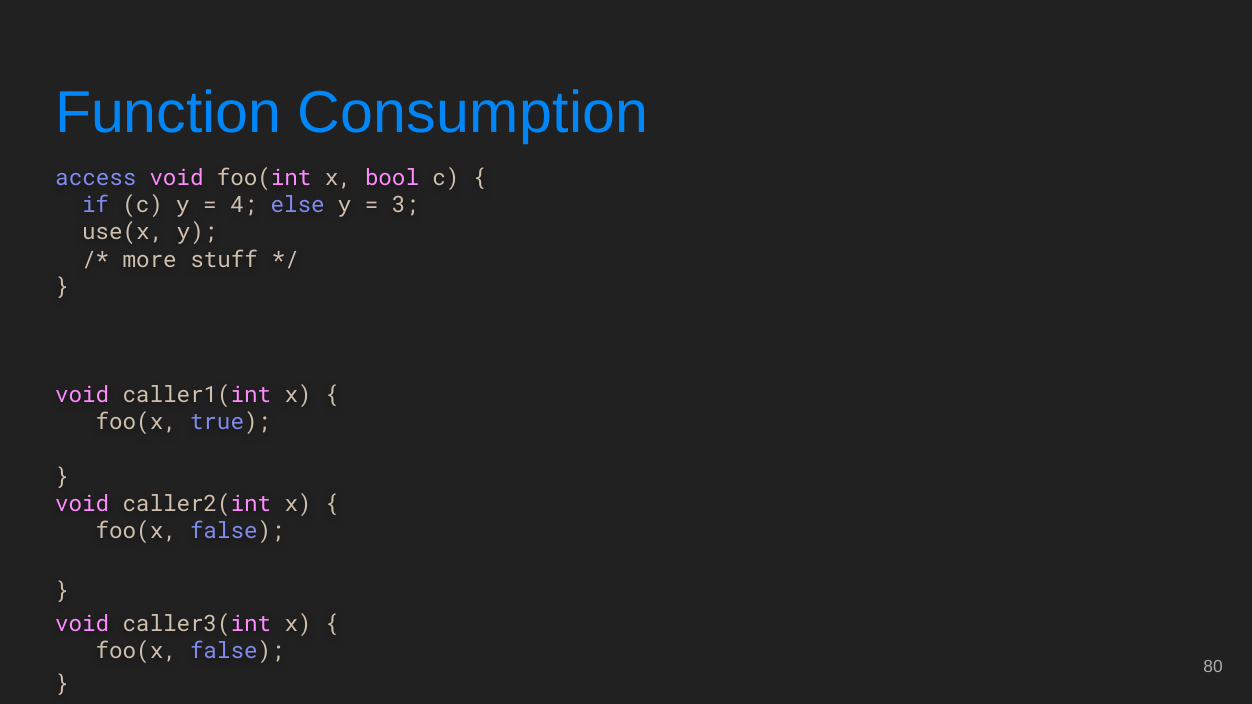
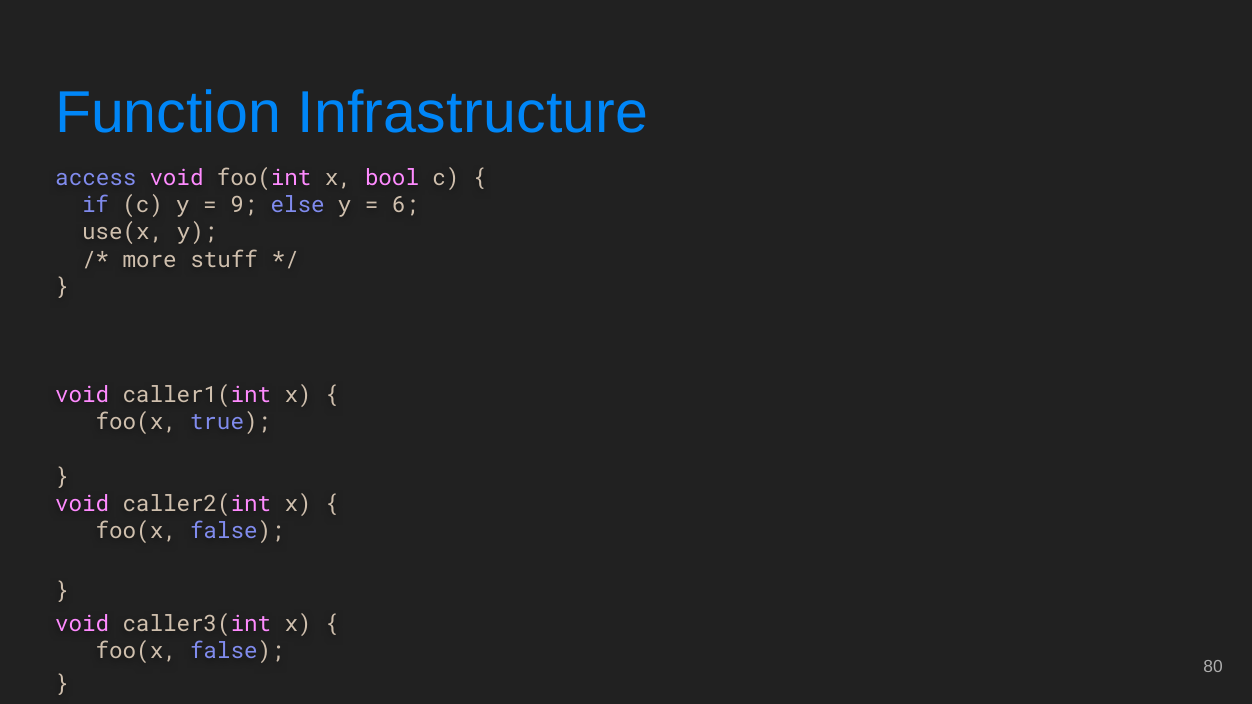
Consumption: Consumption -> Infrastructure (473, 113)
4: 4 -> 9 (244, 205)
3: 3 -> 6 (406, 205)
